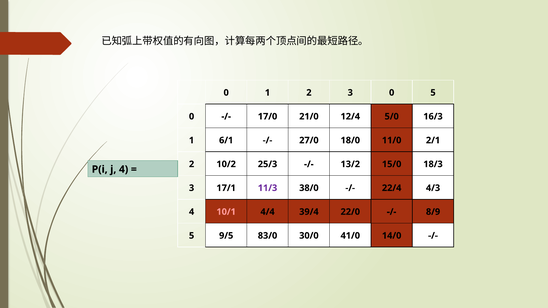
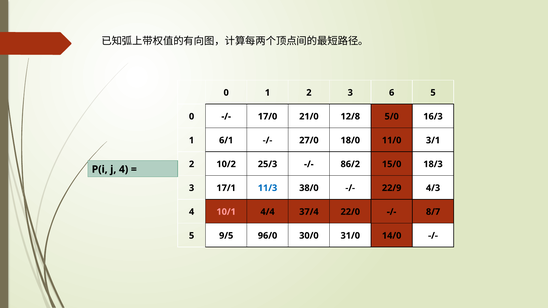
3 0: 0 -> 6 (392, 93)
12/4: 12/4 -> 12/8 (350, 117)
2/1: 2/1 -> 3/1 (433, 140)
13/2: 13/2 -> 86/2 (350, 164)
11/3 colour: purple -> blue (268, 188)
22/4: 22/4 -> 22/9 (392, 188)
39/4: 39/4 -> 37/4 (309, 212)
8/9: 8/9 -> 8/7 (433, 212)
83/0: 83/0 -> 96/0 (268, 236)
41/0: 41/0 -> 31/0 (350, 236)
